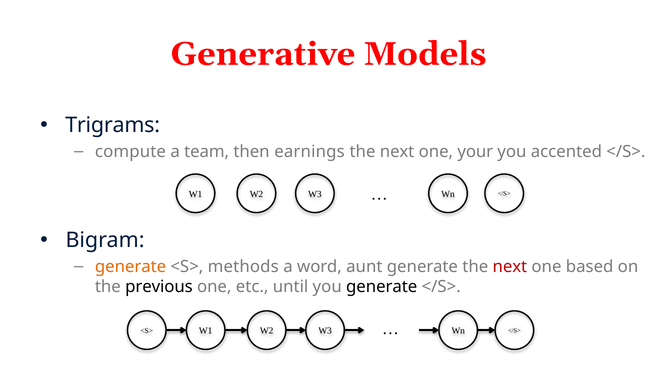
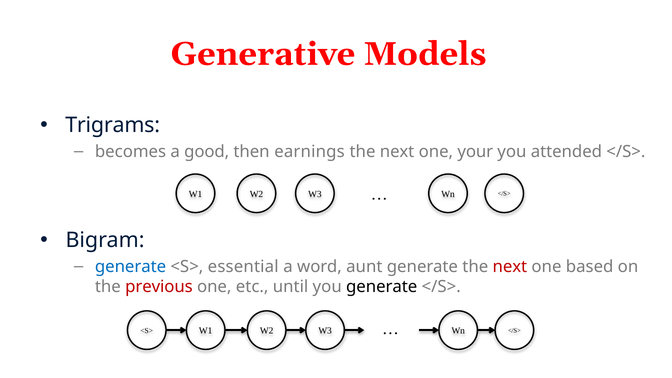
compute: compute -> becomes (131, 152)
team: team -> good (207, 152)
accented: accented -> attended (566, 152)
generate colour: orange -> blue (131, 267)
methods: methods -> essential (243, 267)
previous colour: black -> red (159, 287)
